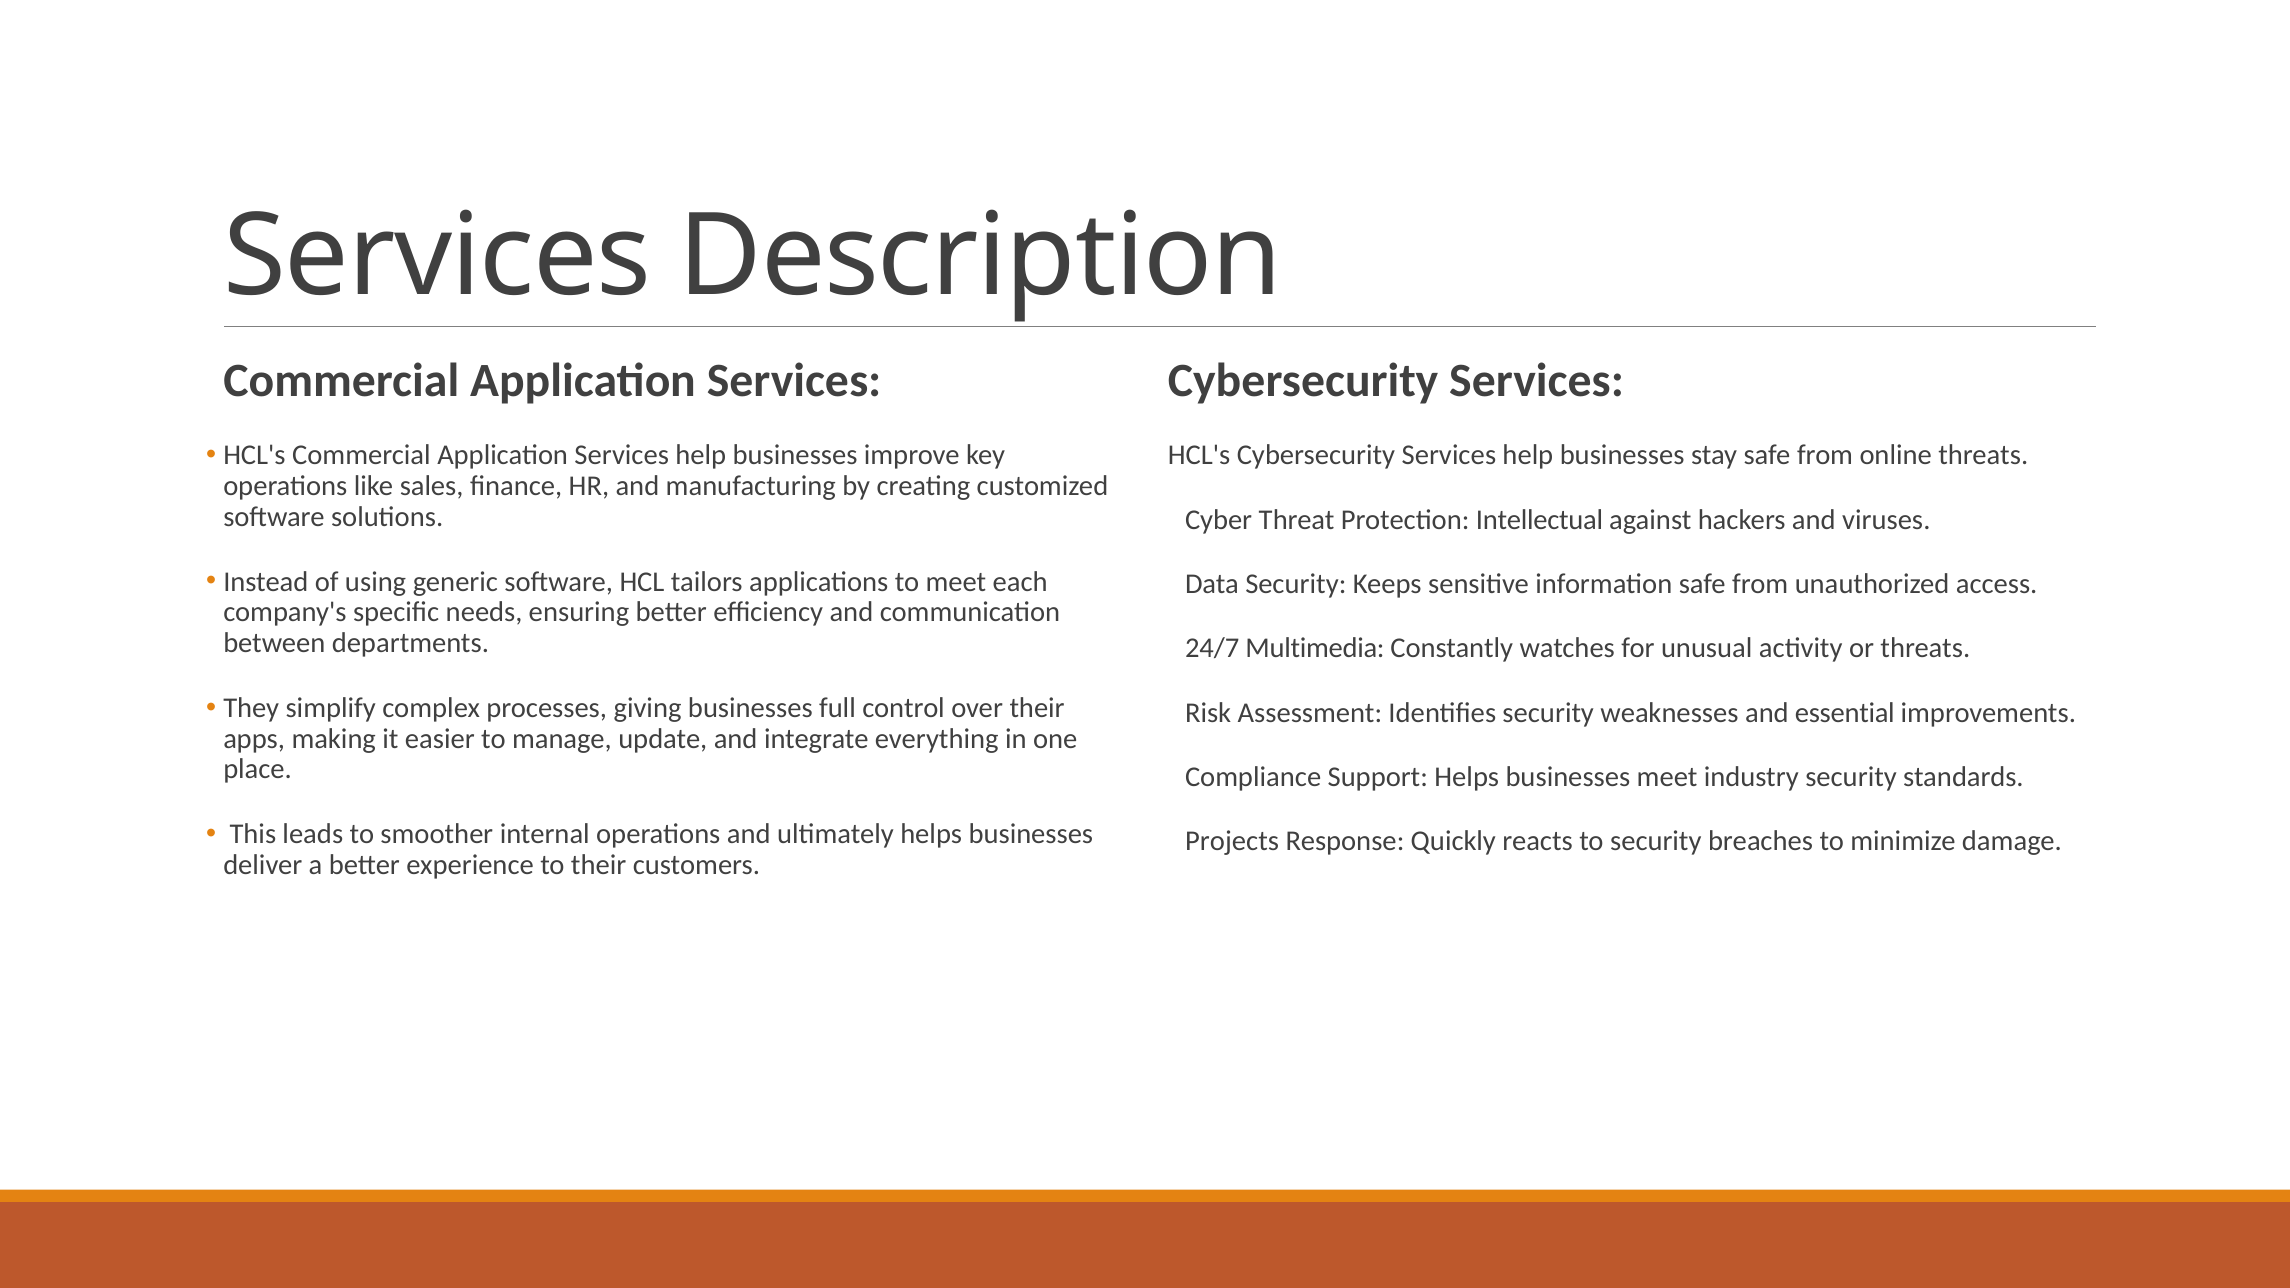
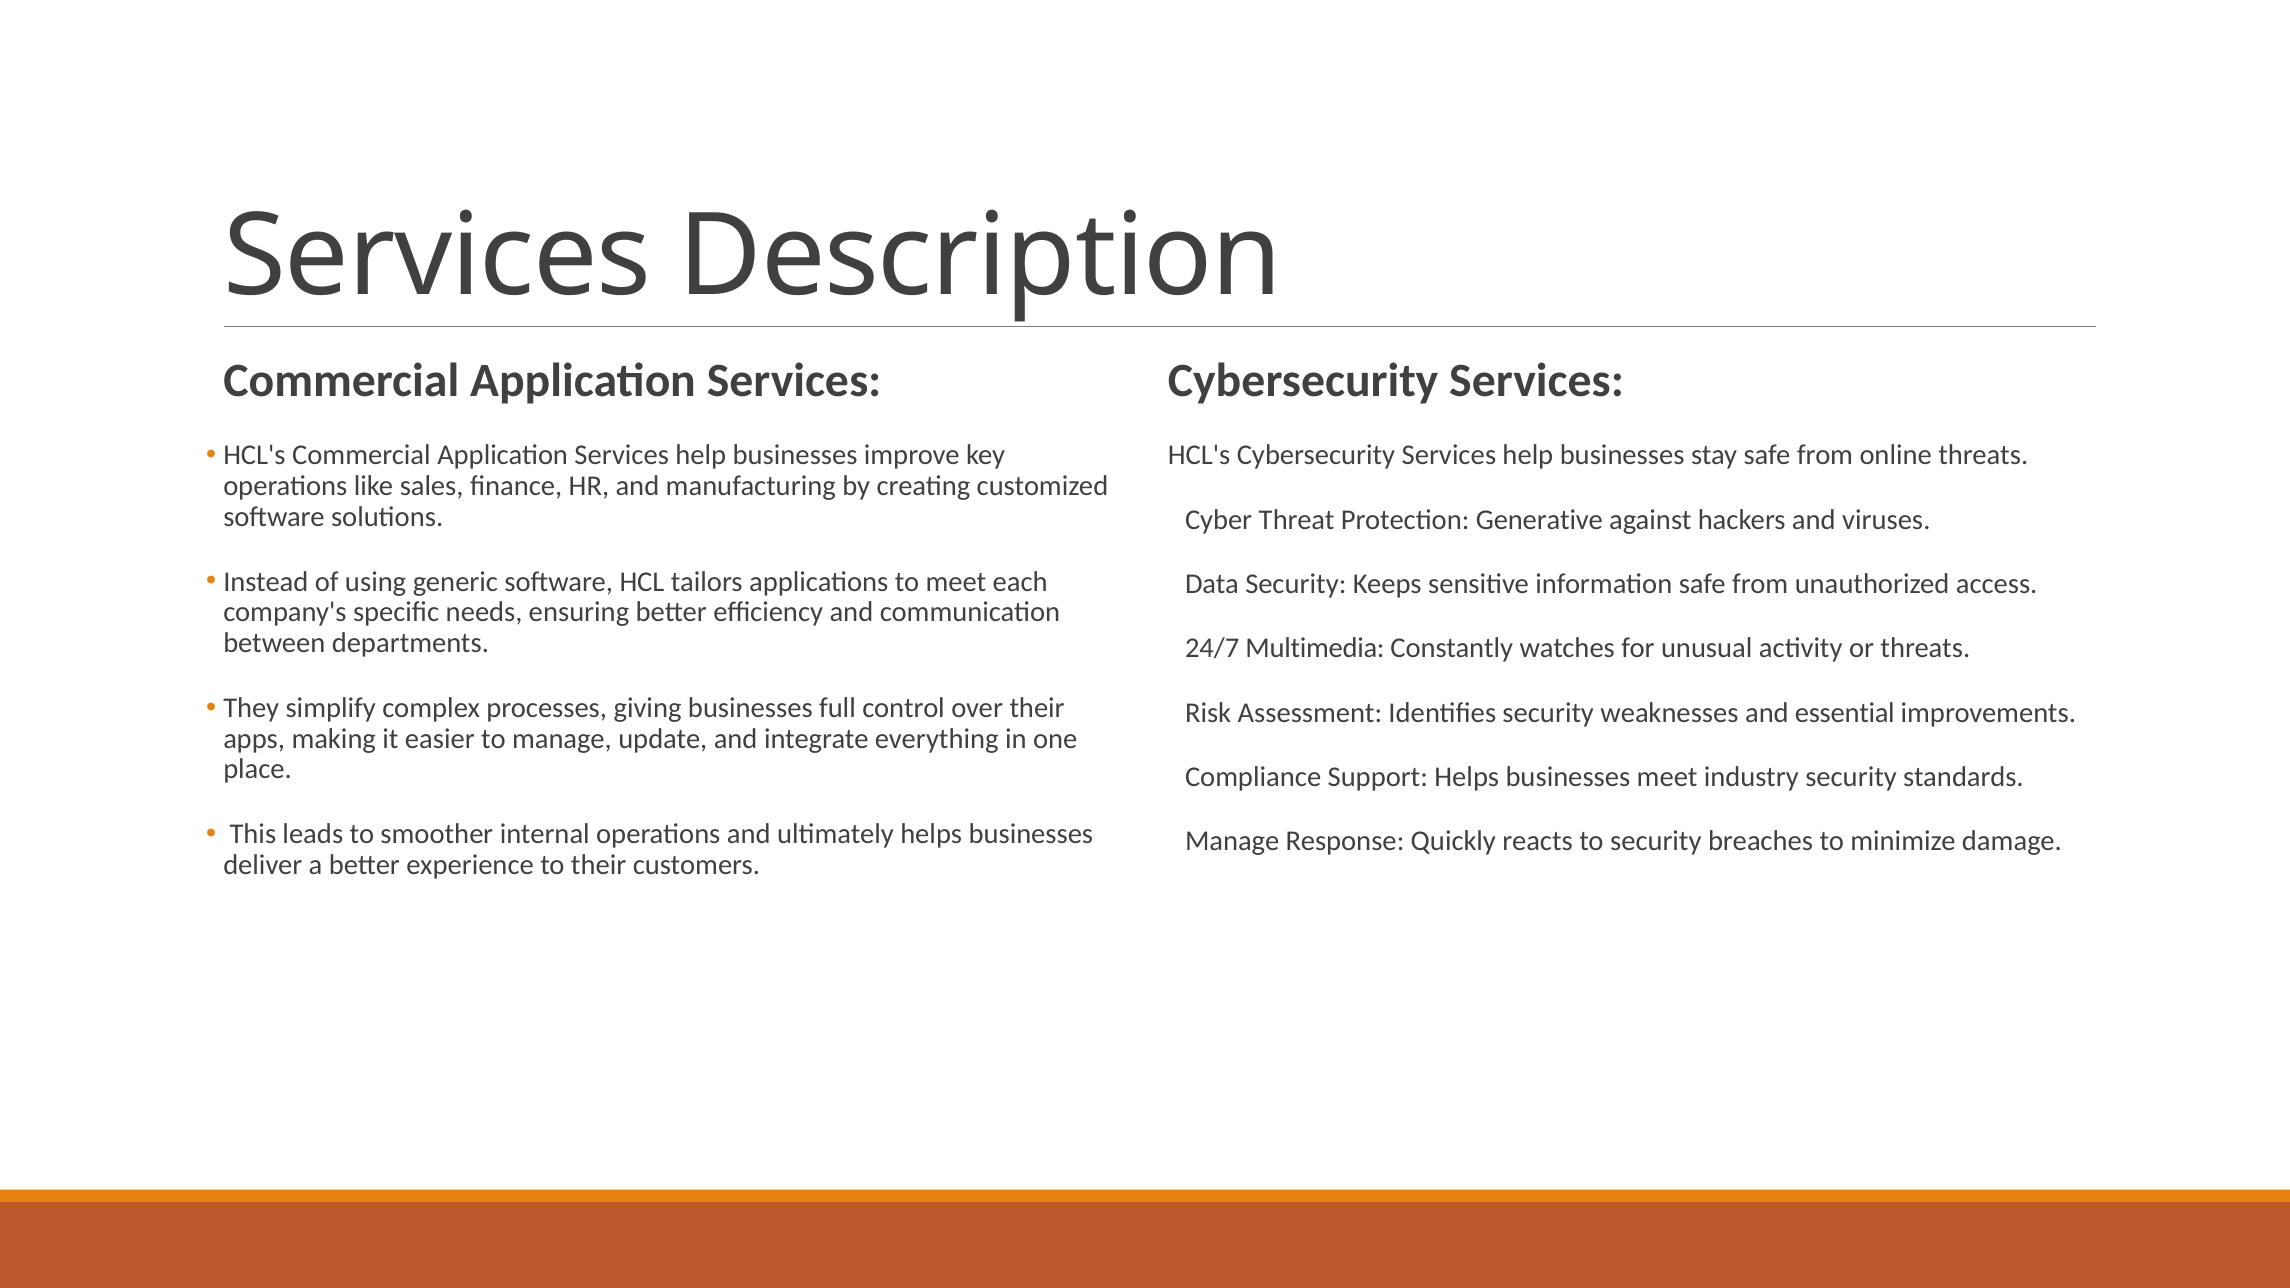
Intellectual: Intellectual -> Generative (1539, 520)
Projects: Projects -> Manage (1232, 841)
